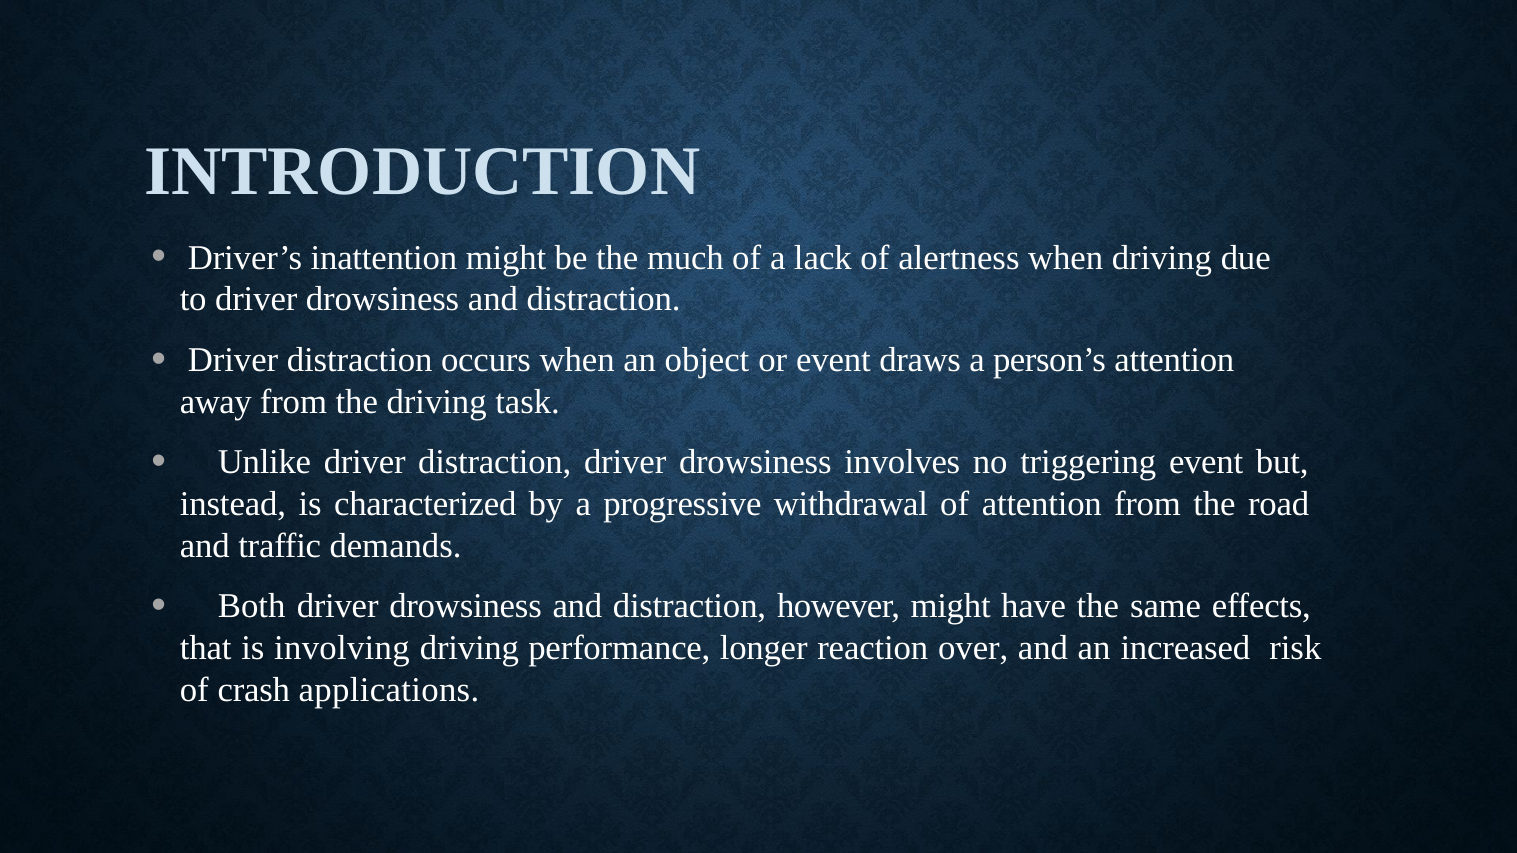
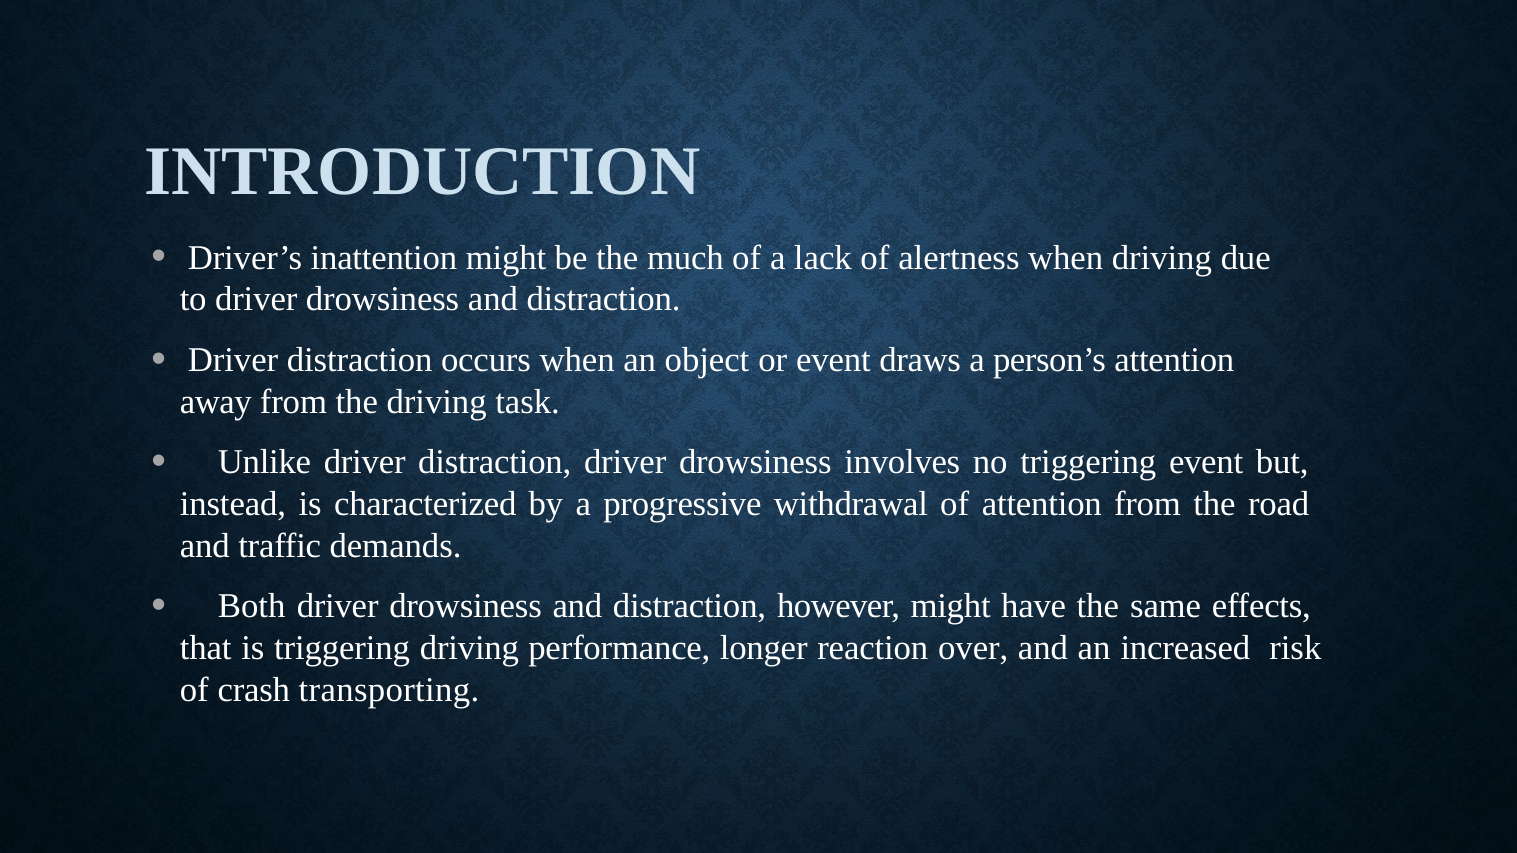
is involving: involving -> triggering (342, 648)
applications: applications -> transporting (389, 690)
